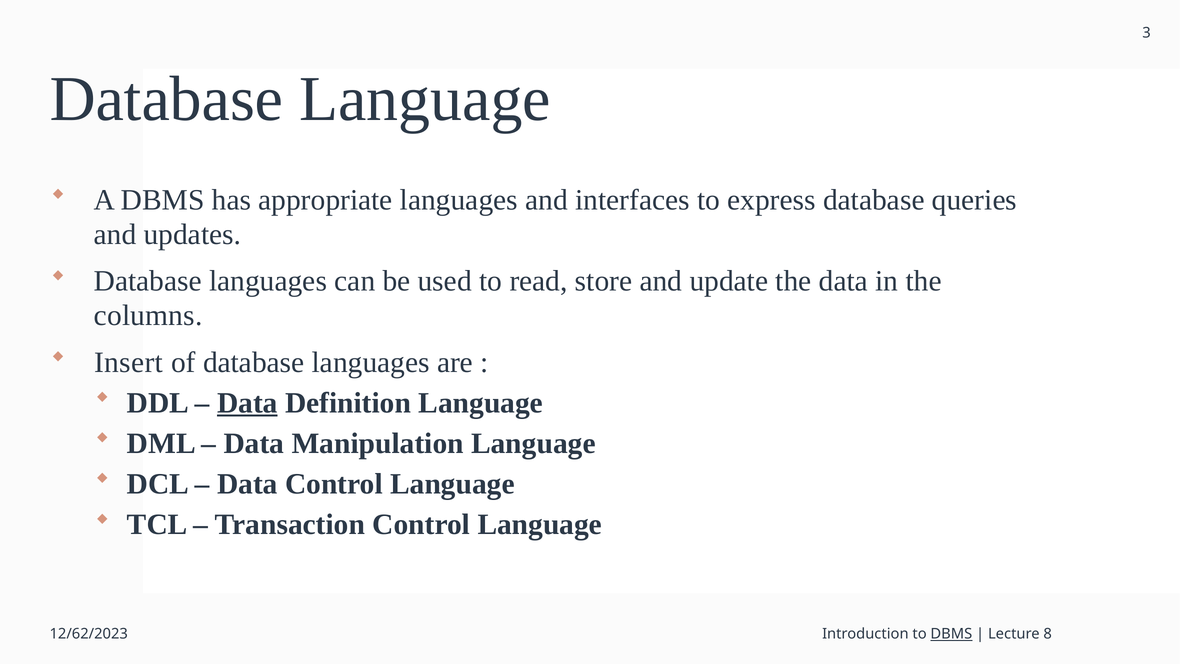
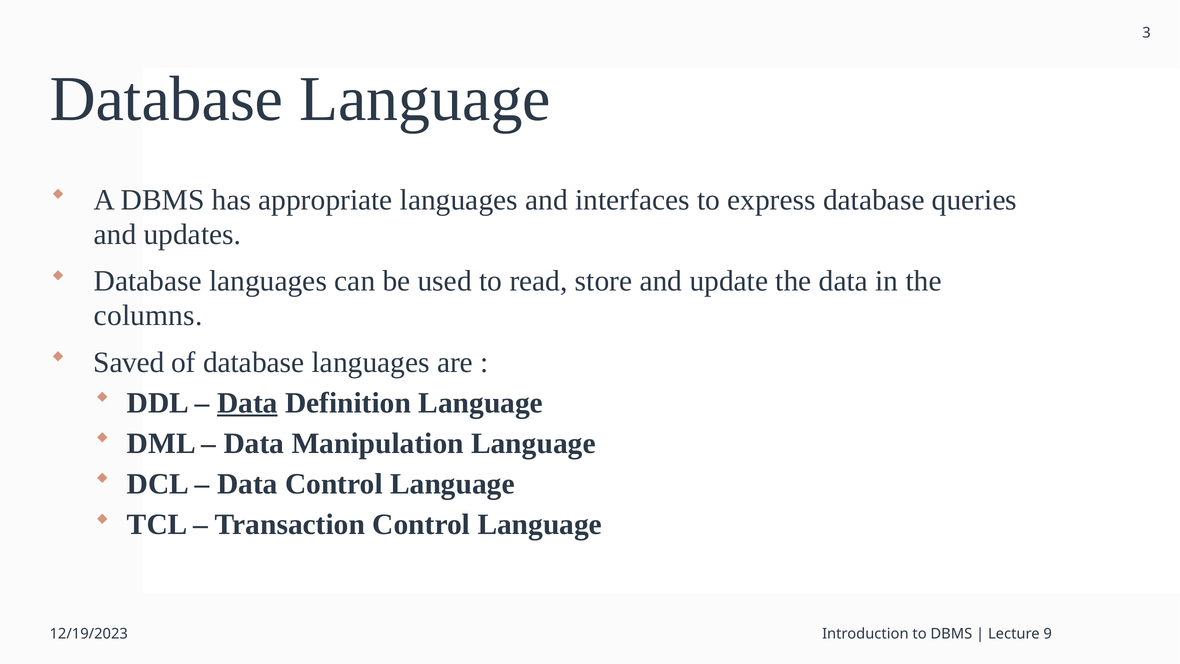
Insert: Insert -> Saved (129, 362)
12/62/2023: 12/62/2023 -> 12/19/2023 (89, 634)
DBMS underline: present -> none (951, 634)
8: 8 -> 9 (1048, 634)
